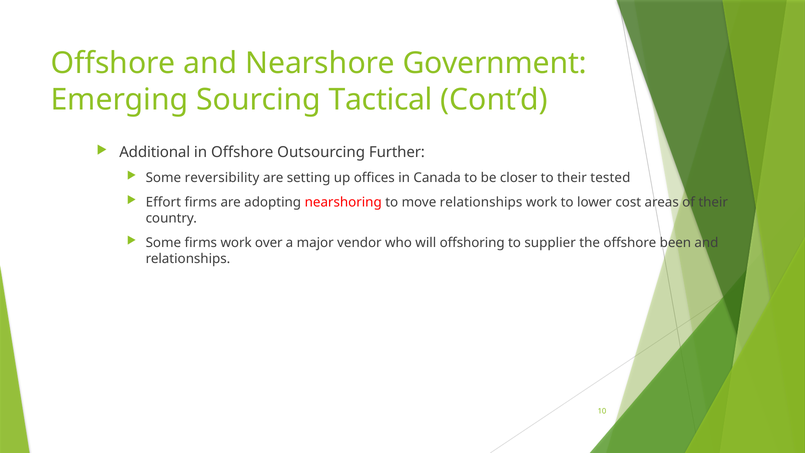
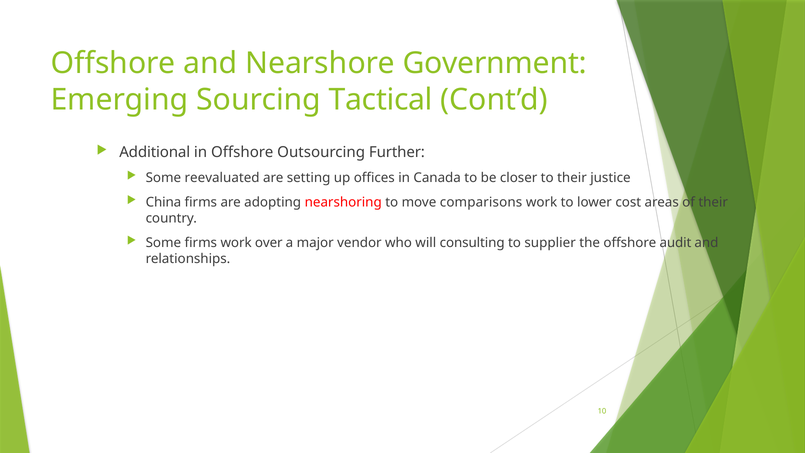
reversibility: reversibility -> reevaluated (222, 178)
tested: tested -> justice (610, 178)
Effort: Effort -> China (163, 202)
move relationships: relationships -> comparisons (481, 202)
offshoring: offshoring -> consulting (472, 243)
been: been -> audit (675, 243)
